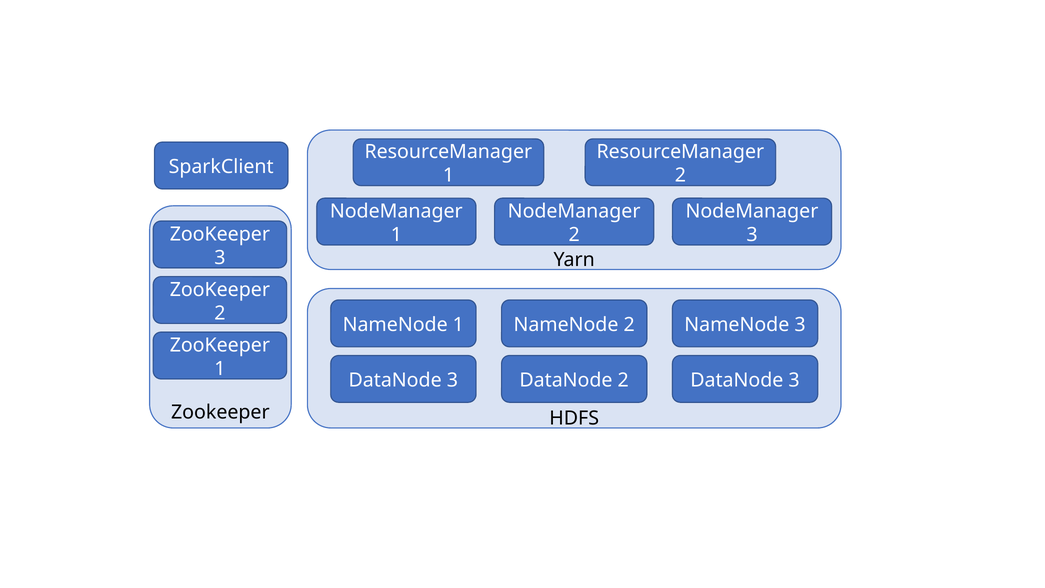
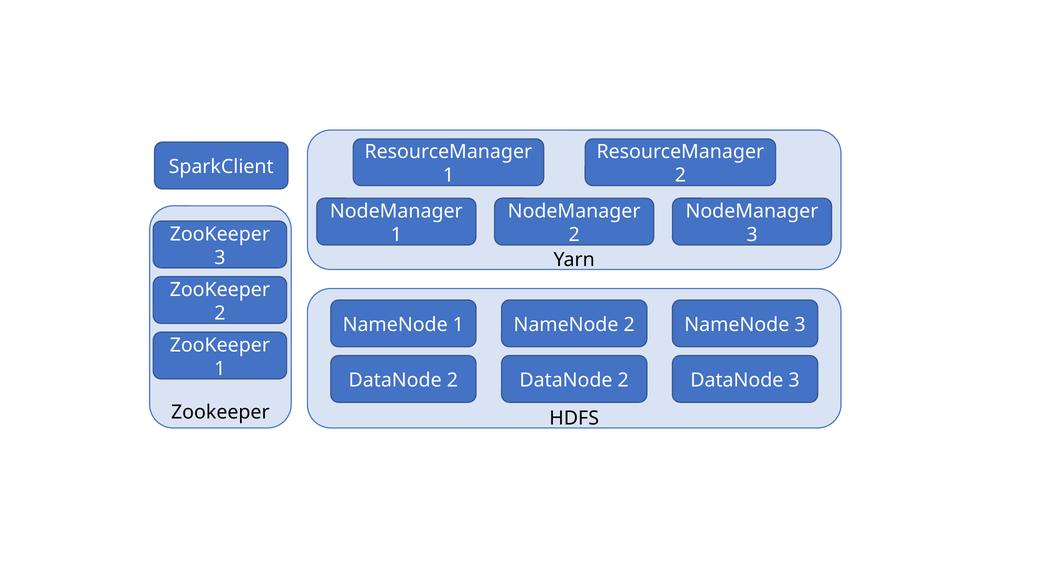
3: 3 -> 2 (452, 380)
